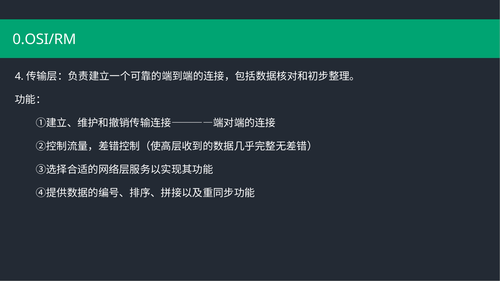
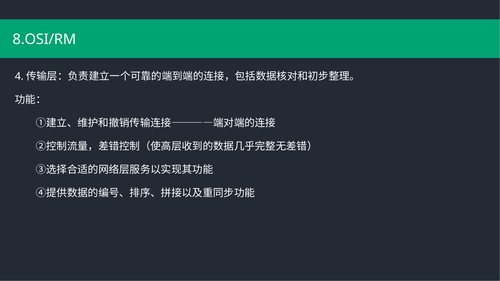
0.OSI/RM: 0.OSI/RM -> 8.OSI/RM (44, 39)
